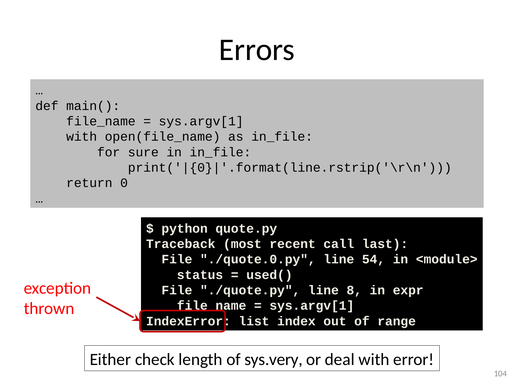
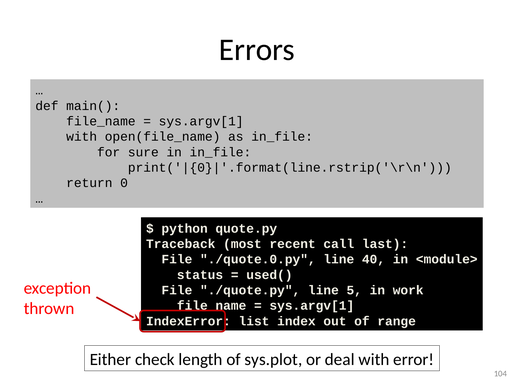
54: 54 -> 40 (374, 259)
8: 8 -> 5 (354, 290)
expr: expr -> work (408, 290)
sys.very: sys.very -> sys.plot (273, 359)
